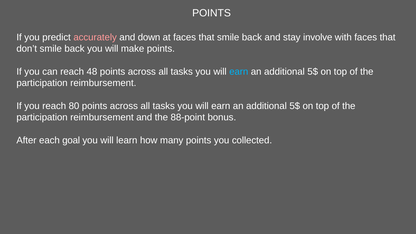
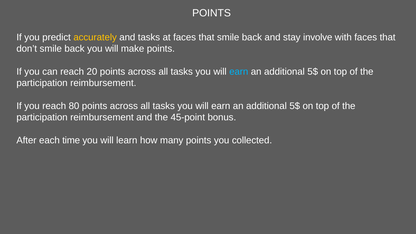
accurately colour: pink -> yellow (95, 37)
and down: down -> tasks (149, 37)
48: 48 -> 20 (92, 72)
88-point: 88-point -> 45-point (188, 117)
goal: goal -> time (71, 140)
